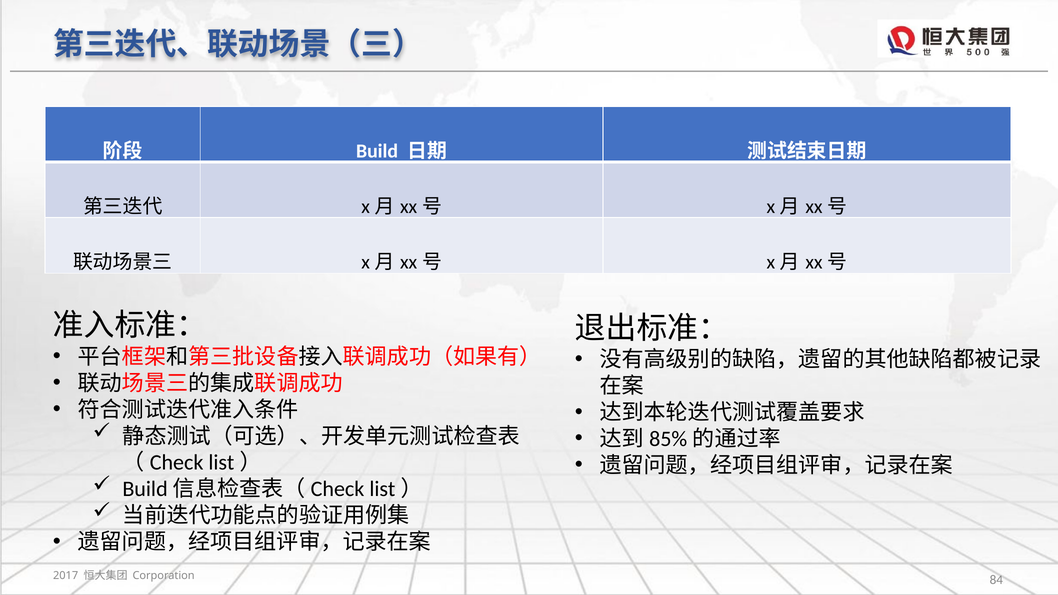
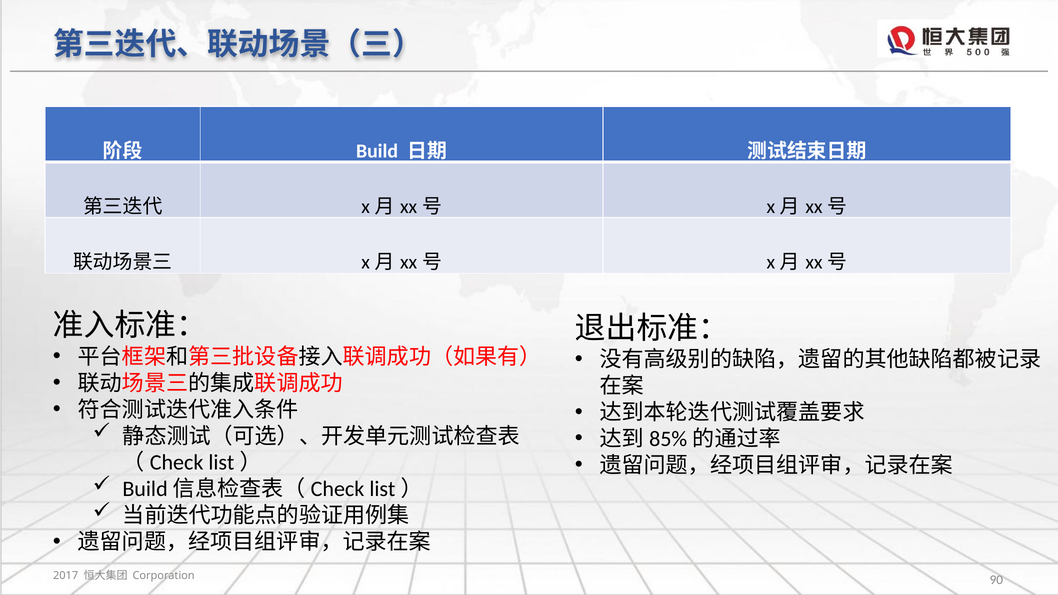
84: 84 -> 90 (996, 580)
